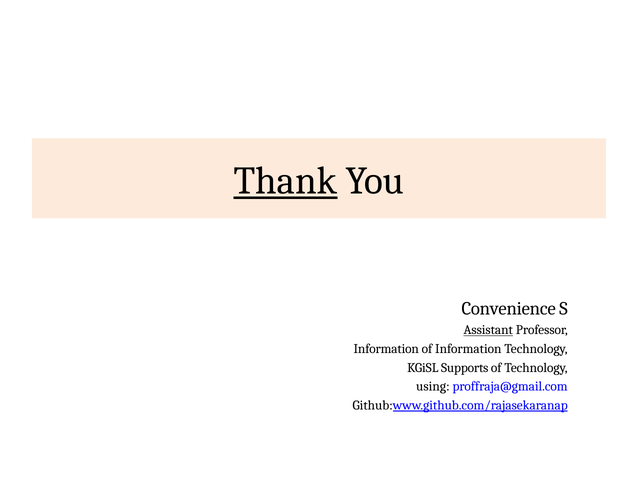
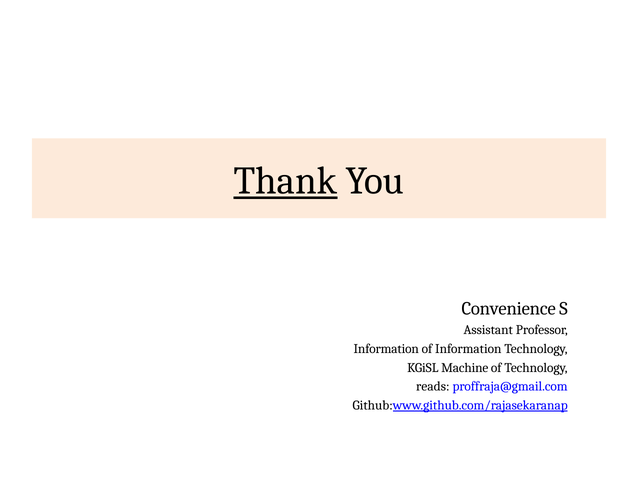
Assistant underline: present -> none (488, 330)
Supports: Supports -> Machine (465, 367)
using: using -> reads (433, 386)
